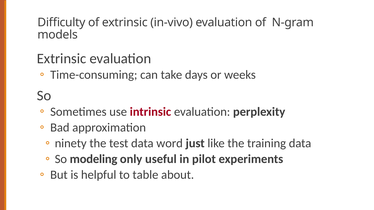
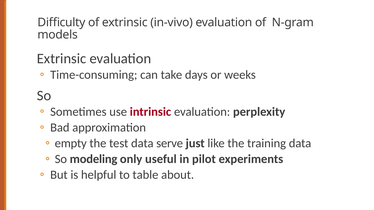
ninety: ninety -> empty (71, 143)
word: word -> serve (170, 143)
